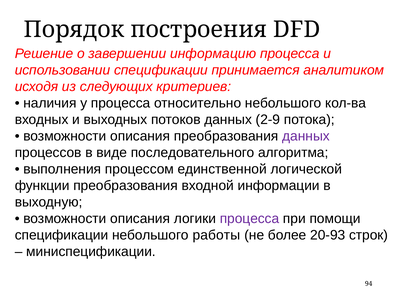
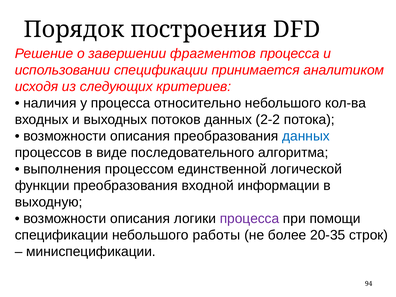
информацию: информацию -> фрагментов (213, 54)
2-9: 2-9 -> 2-2 (268, 120)
данных colour: purple -> blue (306, 136)
20-93: 20-93 -> 20-35 (328, 235)
